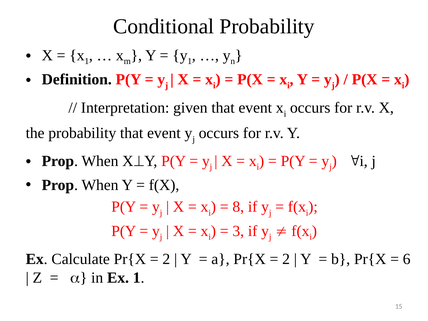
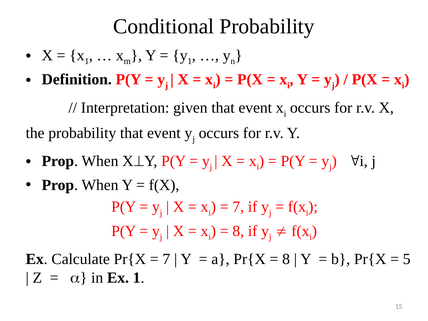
8: 8 -> 7 (238, 207)
3: 3 -> 8 (238, 231)
2: 2 -> 7 (166, 259)
2: 2 -> 8 (286, 259)
6: 6 -> 5 (407, 259)
